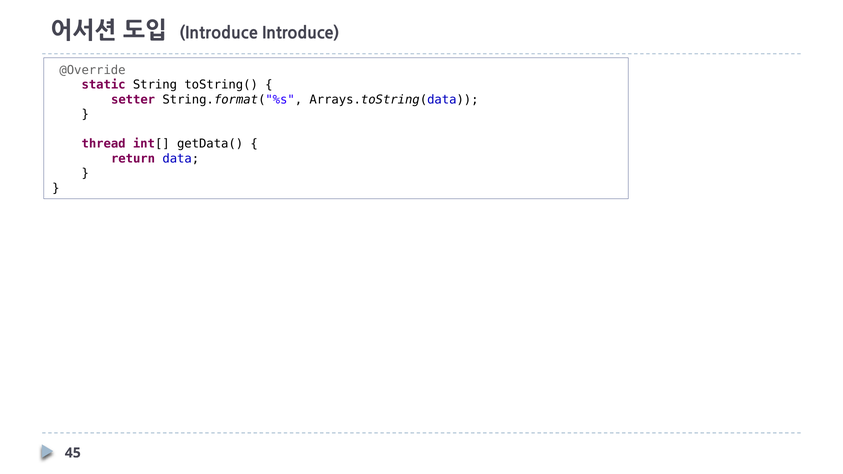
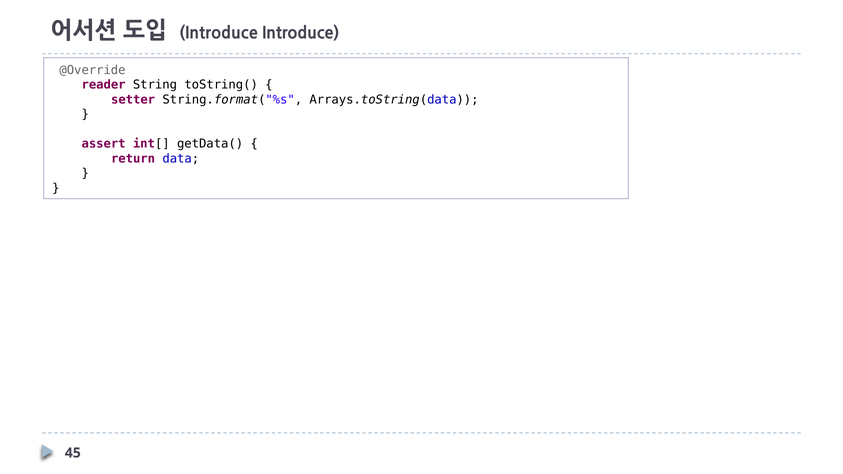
static: static -> reader (104, 85)
thread: thread -> assert (104, 144)
